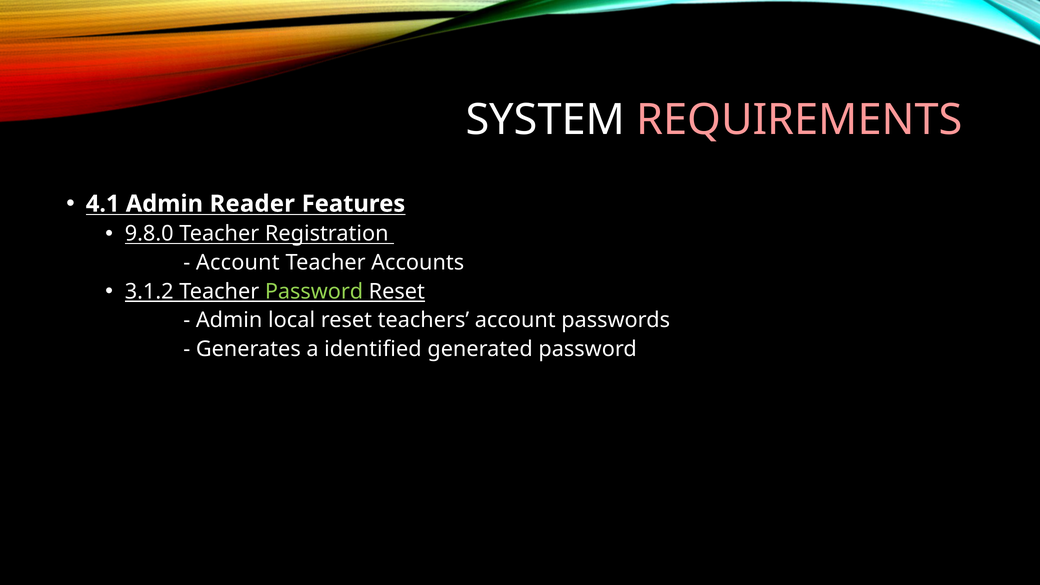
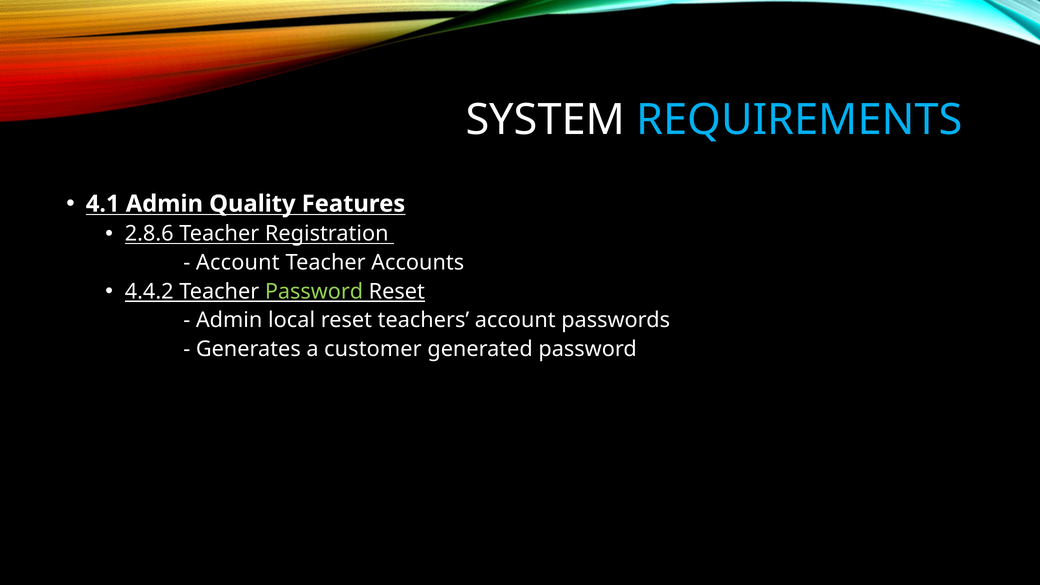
REQUIREMENTS colour: pink -> light blue (799, 120)
Reader: Reader -> Quality (252, 204)
9.8.0: 9.8.0 -> 2.8.6 (149, 234)
3.1.2: 3.1.2 -> 4.4.2 (149, 291)
identified: identified -> customer (373, 349)
